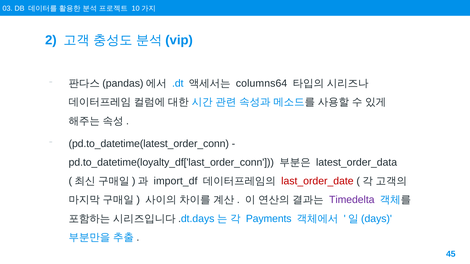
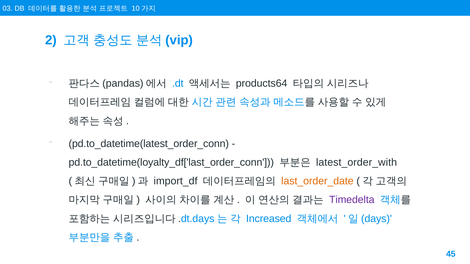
columns64: columns64 -> products64 (262, 84)
latest_order_data: latest_order_data -> latest_order_with (357, 163)
last_order_date colour: red -> orange (317, 181)
Payments: Payments -> Increased (269, 219)
